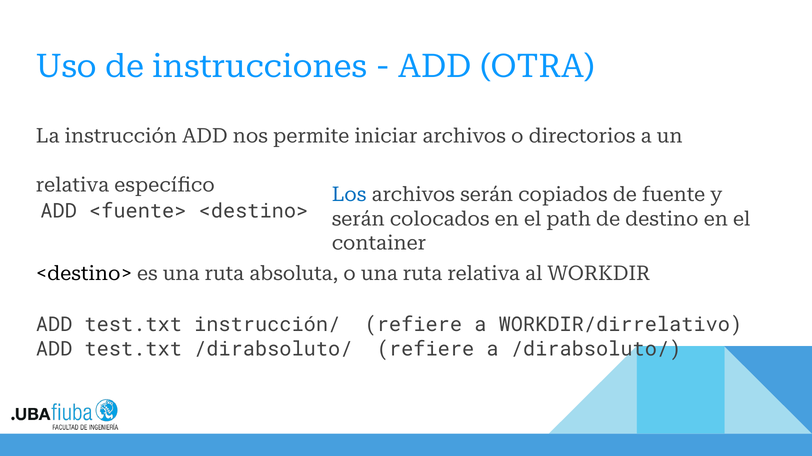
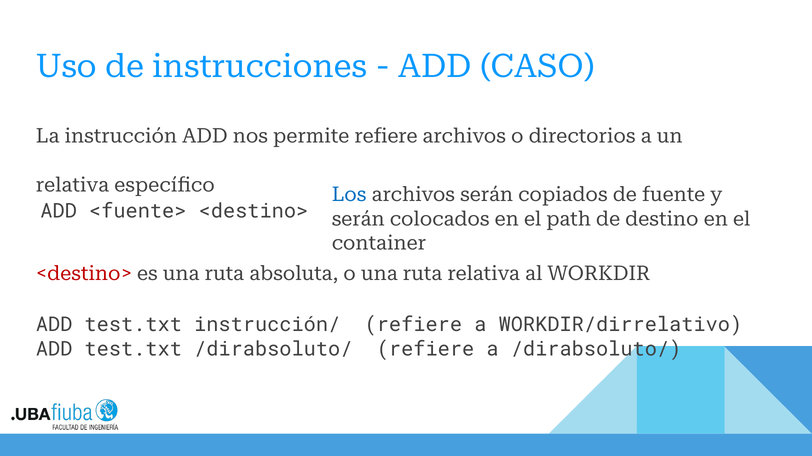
OTRA: OTRA -> CASO (537, 66)
permite iniciar: iniciar -> refiere (386, 136)
<destino> colour: black -> red (84, 274)
